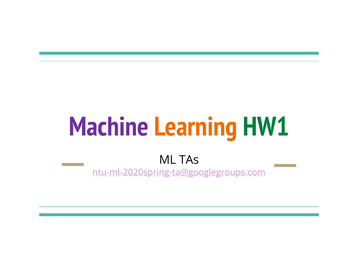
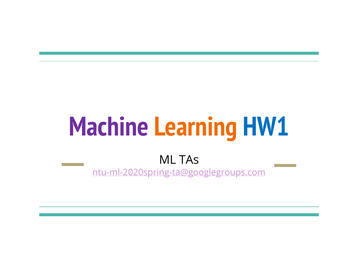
HW1 colour: green -> blue (266, 127)
